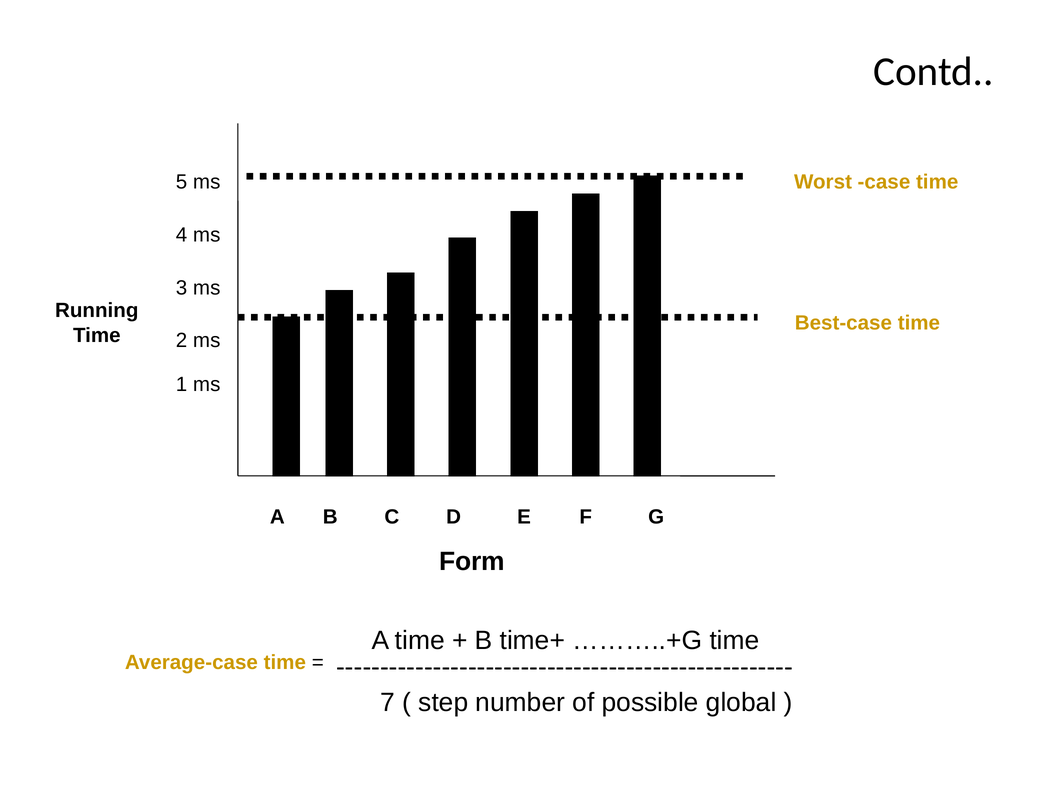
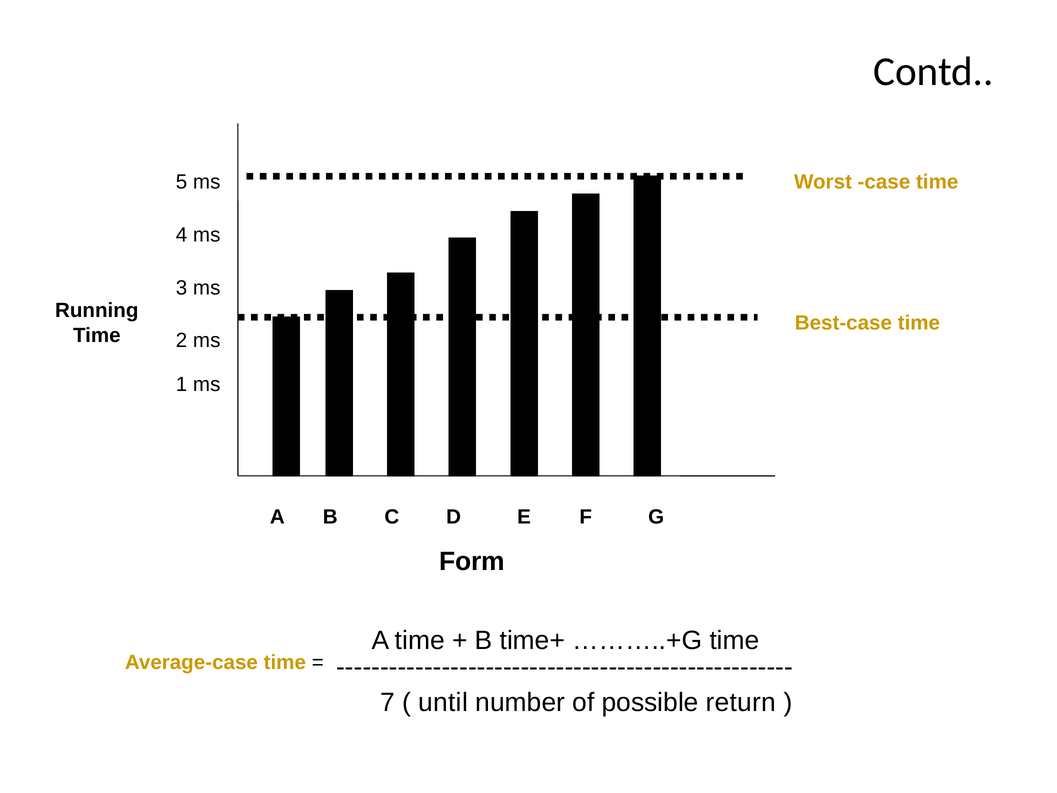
step: step -> until (443, 702)
global: global -> return (741, 702)
